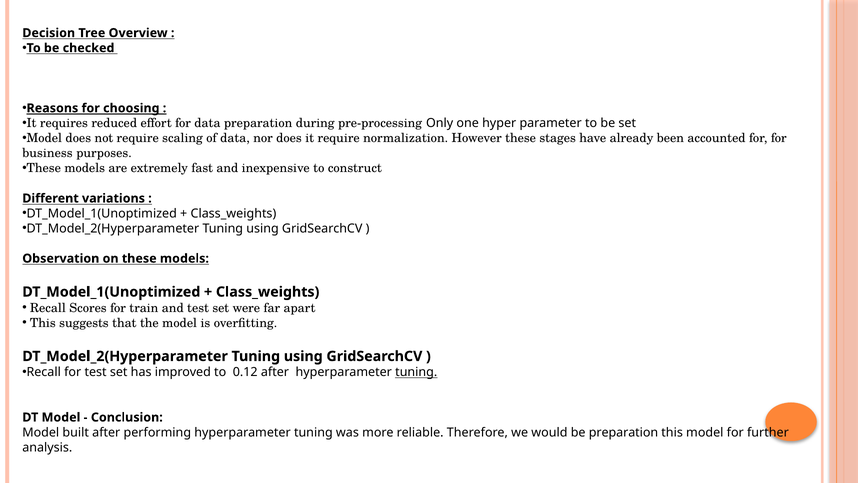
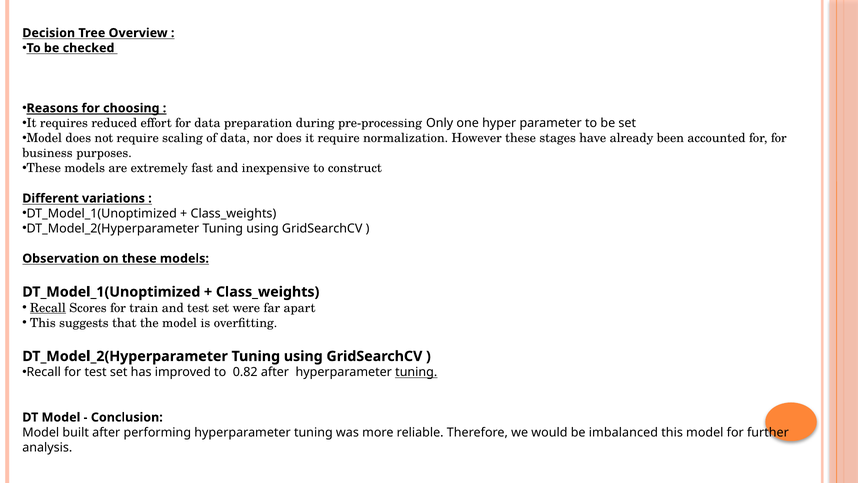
Recall underline: none -> present (48, 308)
0.12: 0.12 -> 0.82 (245, 372)
be preparation: preparation -> imbalanced (623, 432)
